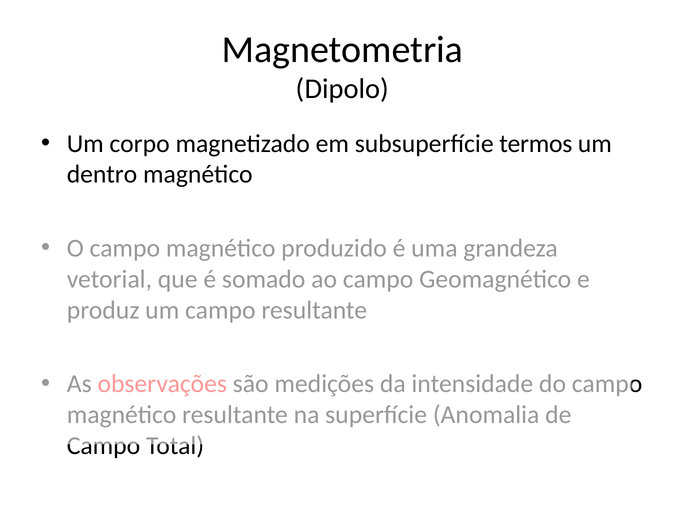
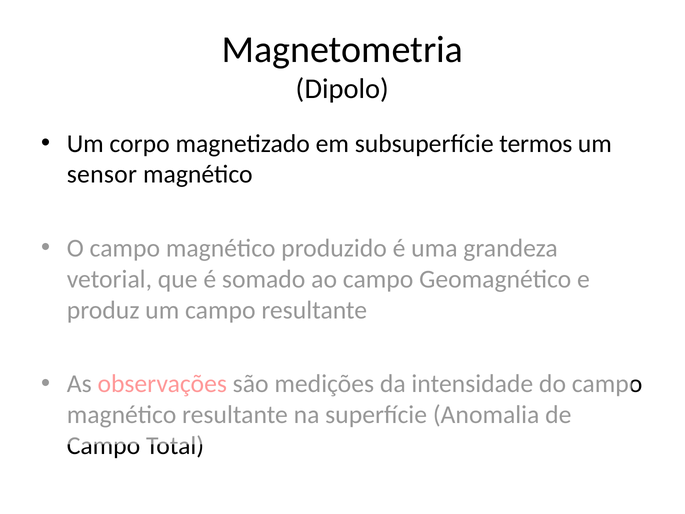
dentro: dentro -> sensor (102, 174)
